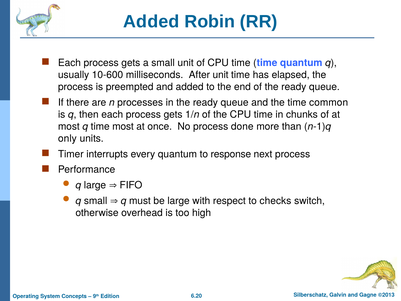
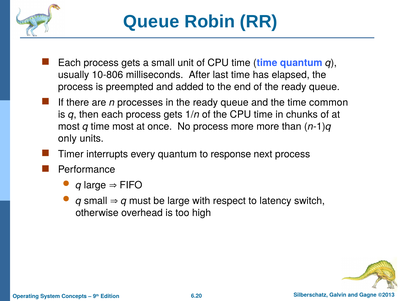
Added: Added -> Queue (151, 22)
10-600: 10-600 -> 10-806 (108, 75)
After unit: unit -> last (221, 75)
process done: done -> more (242, 126)
checks: checks -> latency (275, 201)
